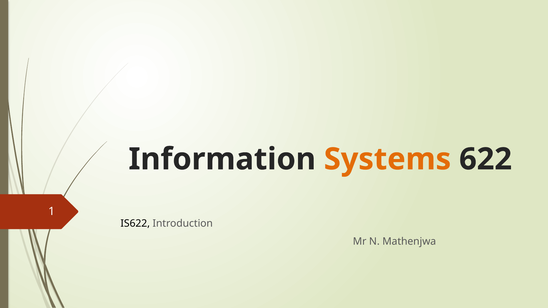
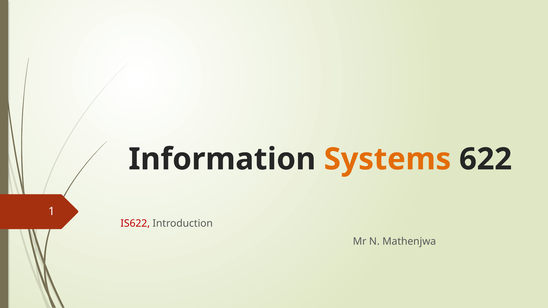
IS622 colour: black -> red (135, 224)
